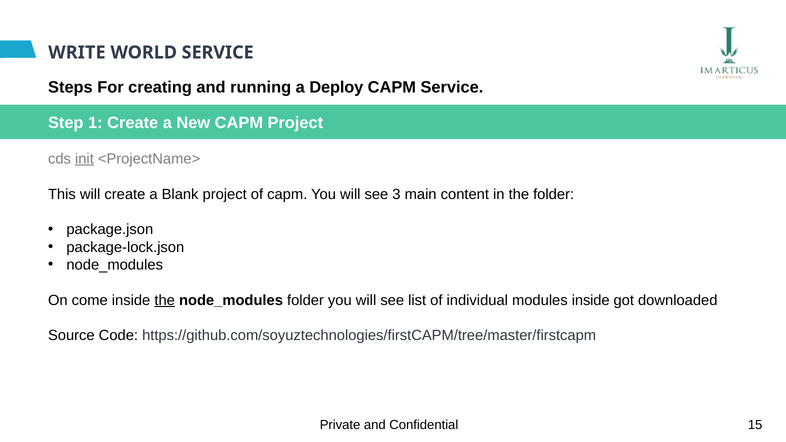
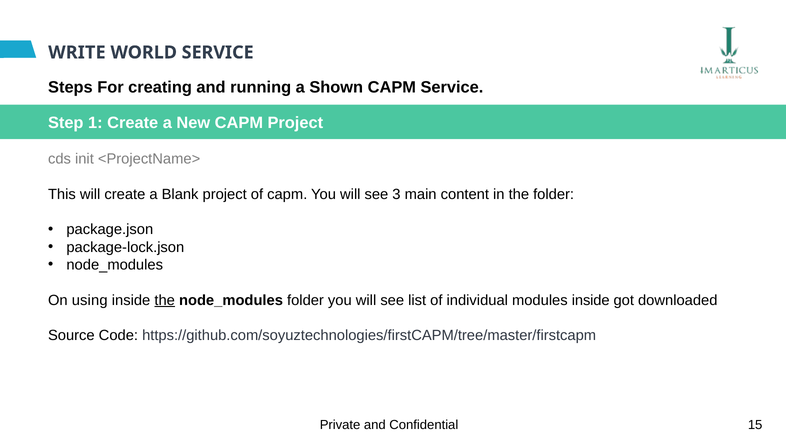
Deploy: Deploy -> Shown (336, 87)
init underline: present -> none (84, 159)
come: come -> using (90, 300)
